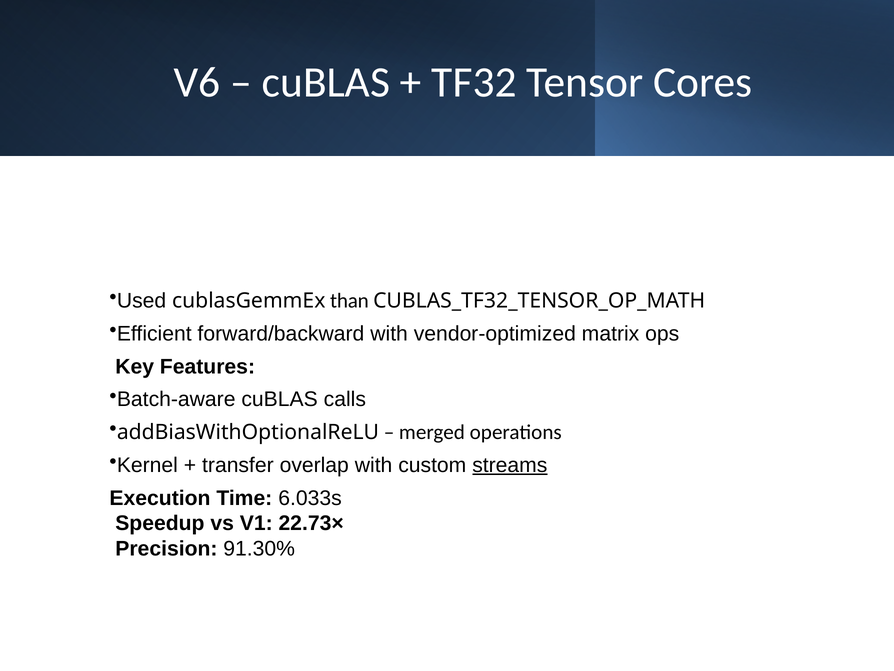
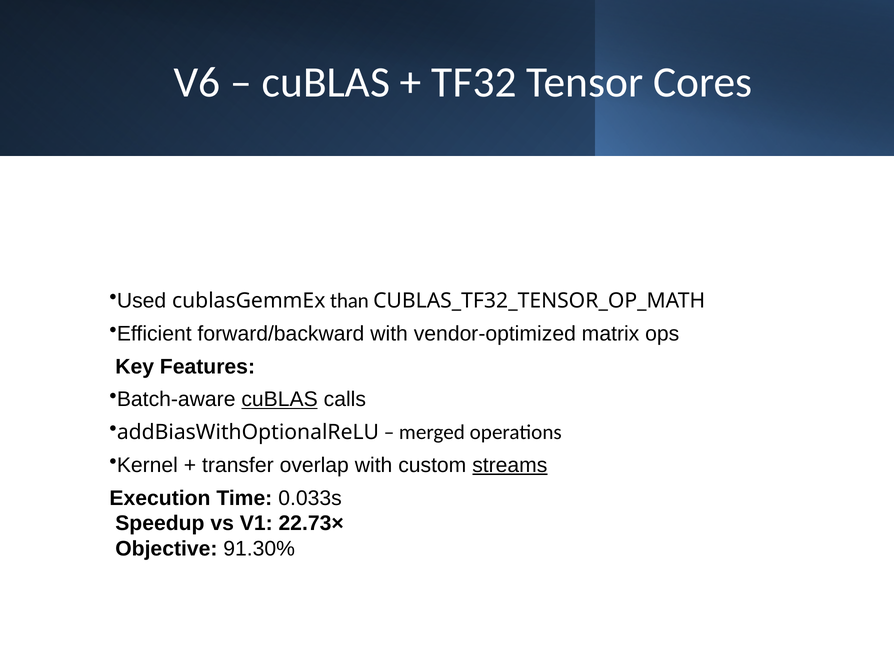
cuBLAS underline: none -> present (280, 399)
6.033s: 6.033s -> 0.033s (310, 498)
Precision: Precision -> Objective (166, 548)
